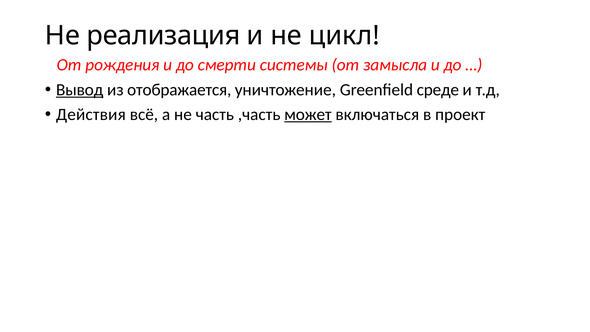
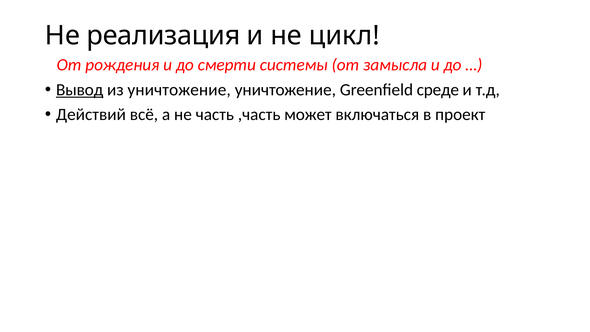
из отображается: отображается -> уничтожение (179, 90)
Действия: Действия -> Действий (91, 114)
может underline: present -> none (308, 114)
